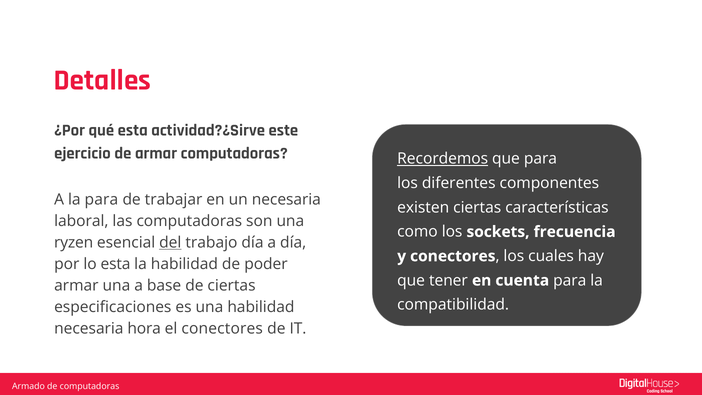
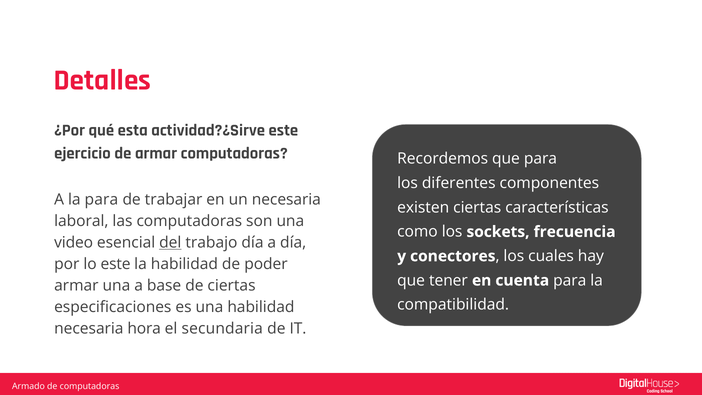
Recordemos underline: present -> none (443, 159)
ryzen: ryzen -> video (74, 242)
lo esta: esta -> este (116, 264)
el conectores: conectores -> secundaria (222, 328)
